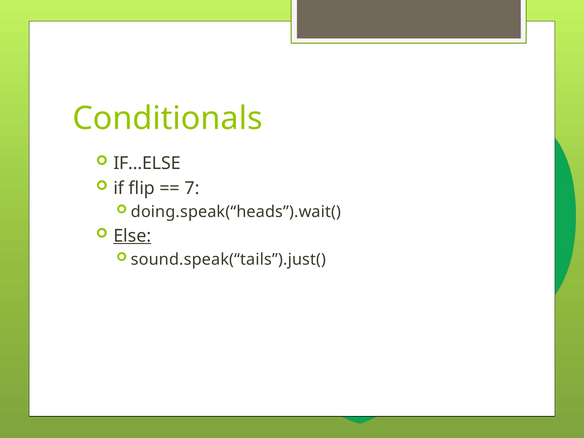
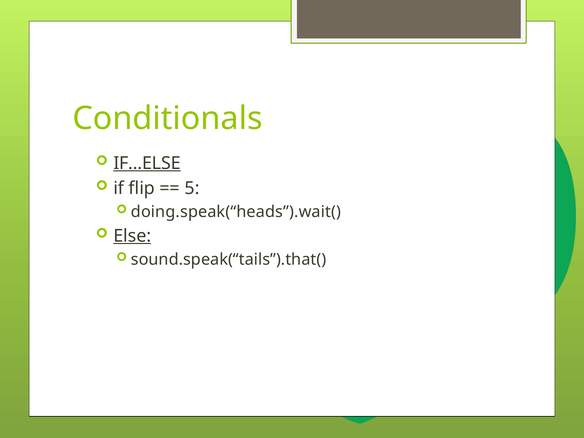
IF…ELSE underline: none -> present (147, 163)
7: 7 -> 5 (192, 188)
sound.speak(“tails”).just(: sound.speak(“tails”).just( -> sound.speak(“tails”).that( (229, 260)
